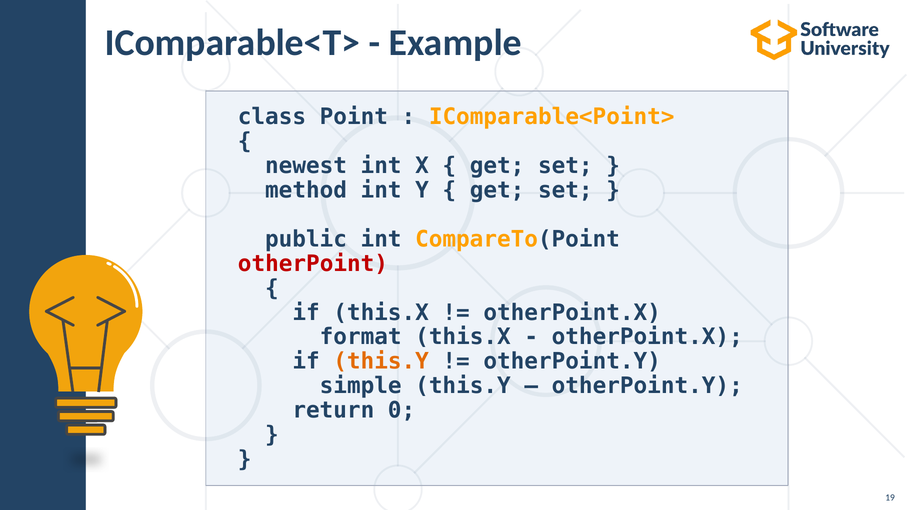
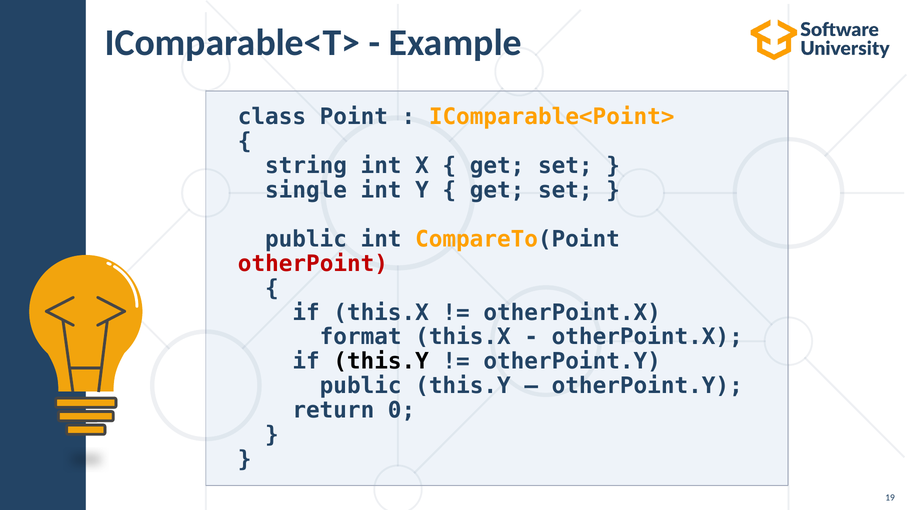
newest: newest -> string (306, 166)
method: method -> single (306, 190)
this.Y colour: orange -> black (381, 362)
simple: simple -> public (361, 386)
